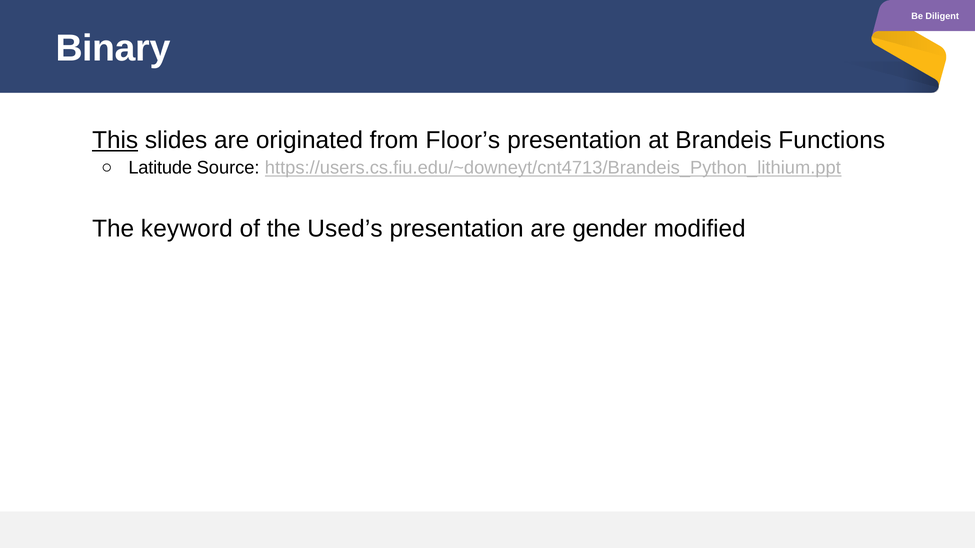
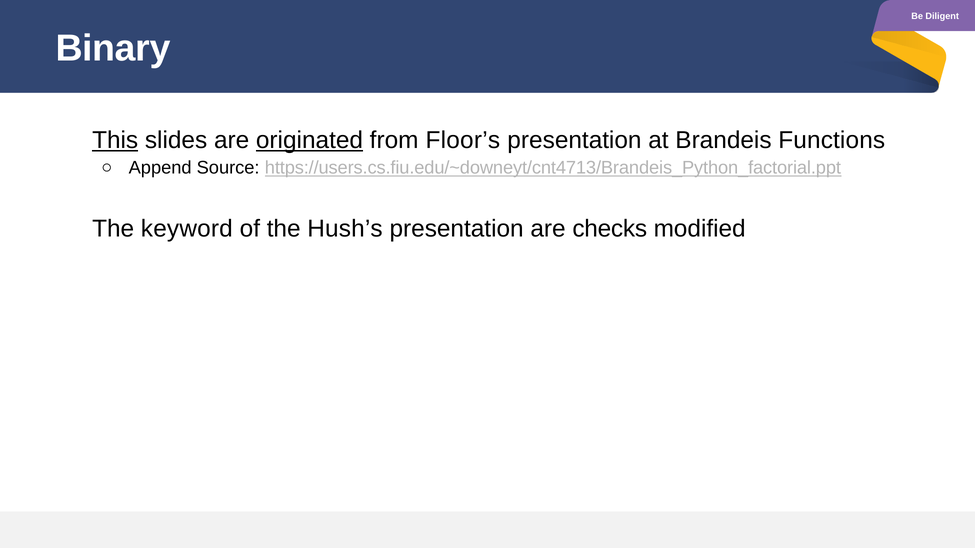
originated underline: none -> present (309, 140)
Latitude: Latitude -> Append (160, 168)
https://users.cs.fiu.edu/~downeyt/cnt4713/Brandeis_Python_lithium.ppt: https://users.cs.fiu.edu/~downeyt/cnt4713/Brandeis_Python_lithium.ppt -> https://users.cs.fiu.edu/~downeyt/cnt4713/Brandeis_Python_factorial.ppt (553, 168)
Used’s: Used’s -> Hush’s (345, 229)
gender: gender -> checks (610, 229)
